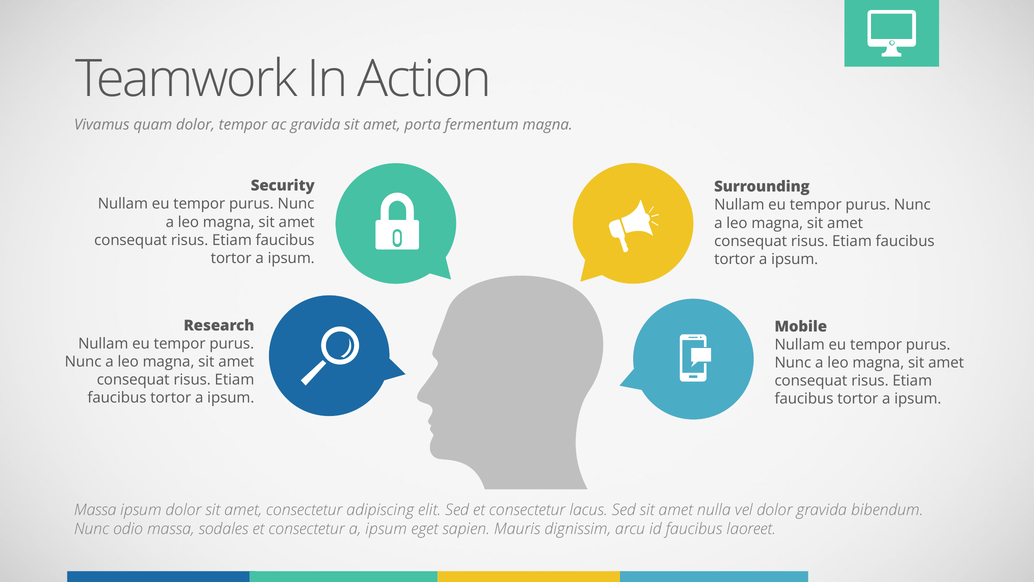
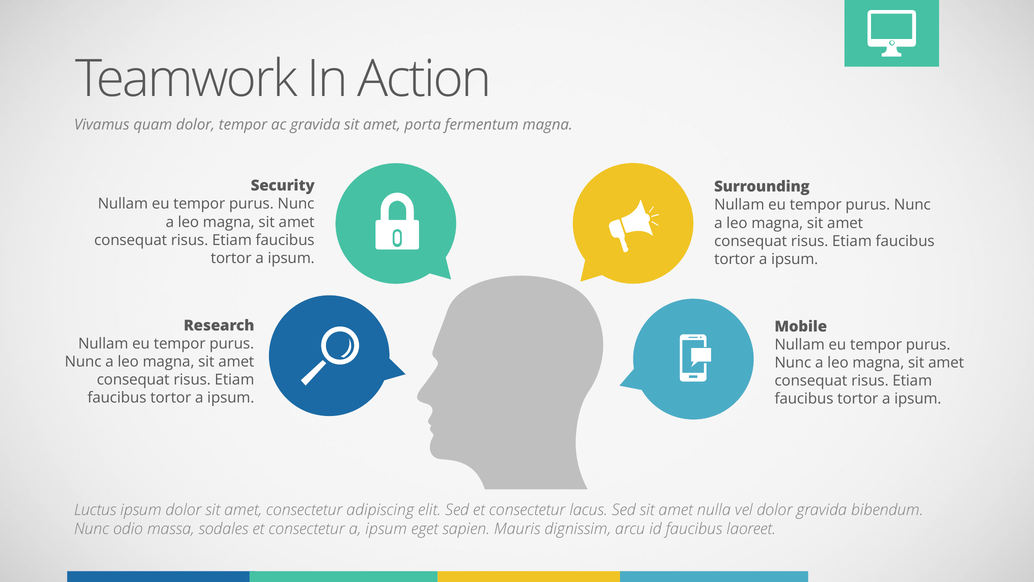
Massa: Massa -> Luctus (95, 510)
